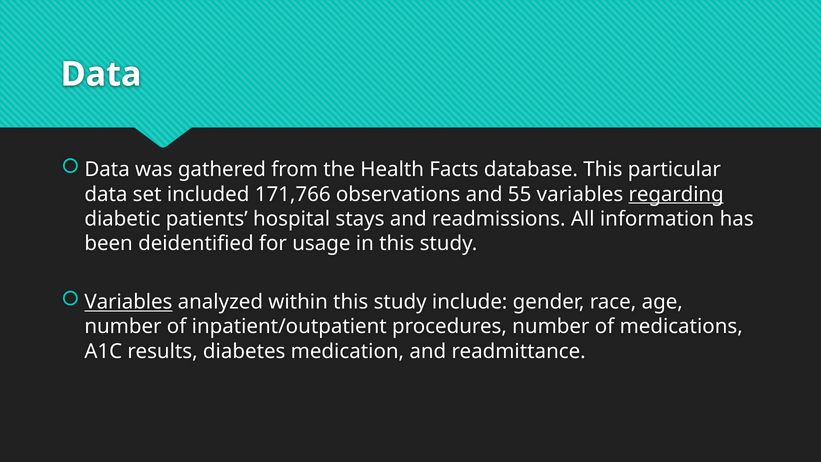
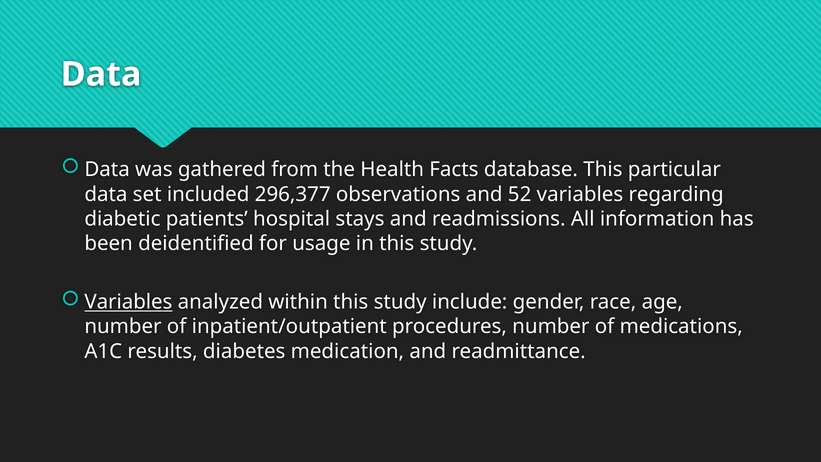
171,766: 171,766 -> 296,377 (293, 194)
55: 55 -> 52 (520, 194)
regarding underline: present -> none (676, 194)
